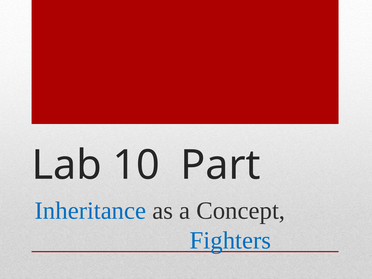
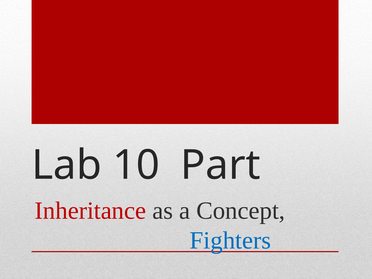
Inheritance colour: blue -> red (90, 211)
